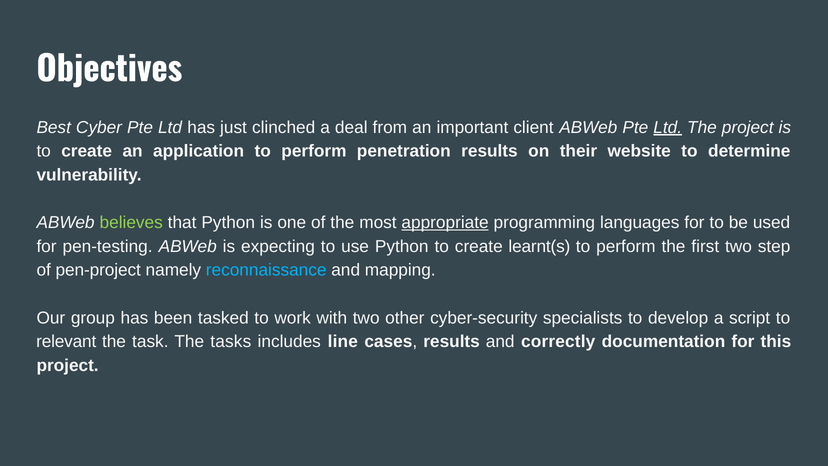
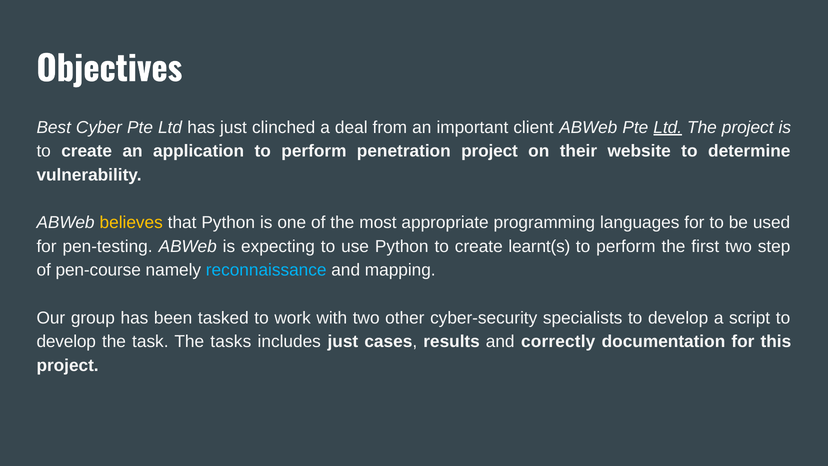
penetration results: results -> project (490, 151)
believes colour: light green -> yellow (131, 222)
appropriate underline: present -> none (445, 222)
pen-project: pen-project -> pen-course (98, 270)
relevant: relevant -> develop (66, 341)
includes line: line -> just (343, 341)
